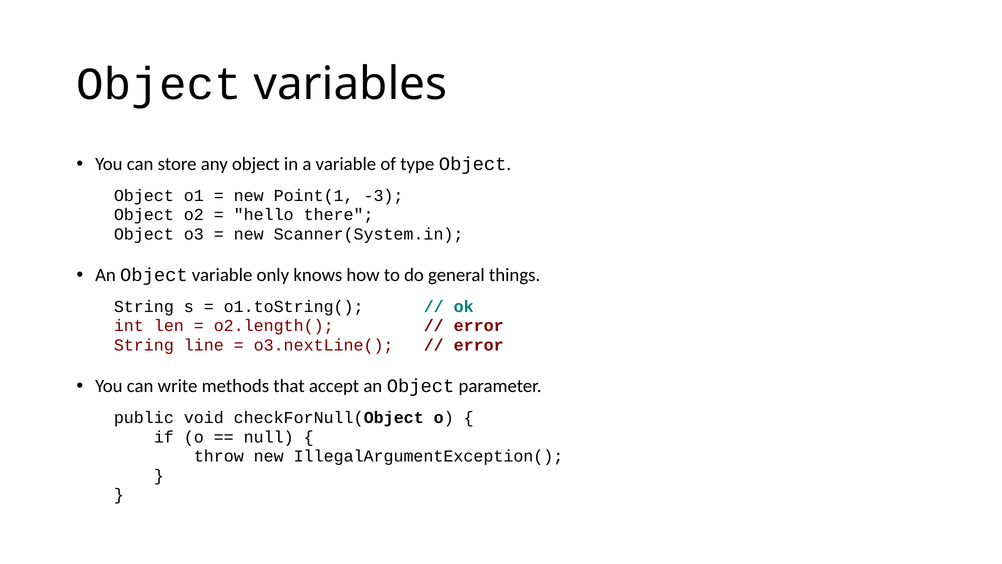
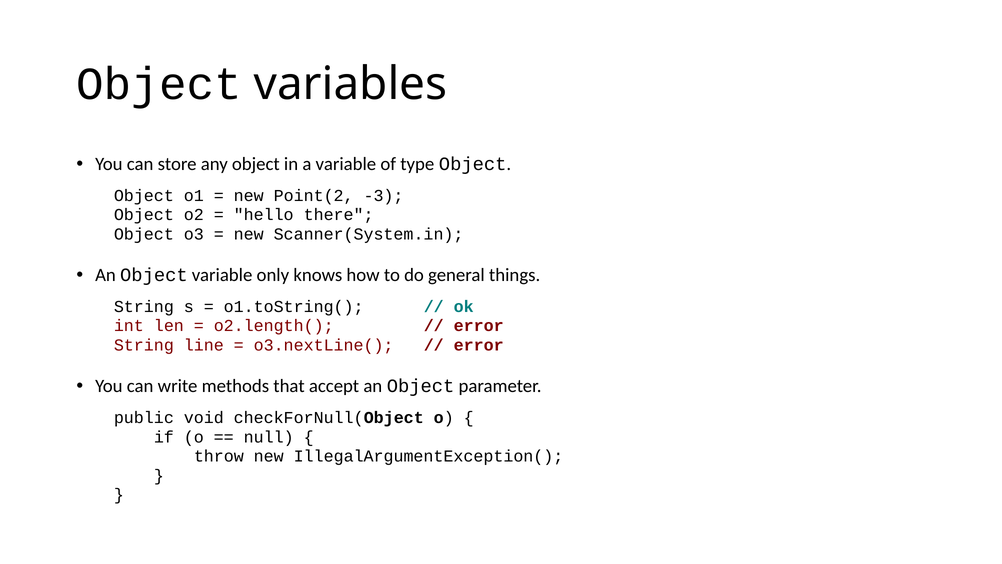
Point(1: Point(1 -> Point(2 (314, 195)
